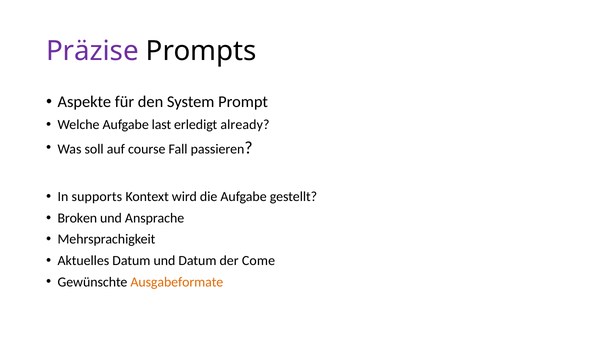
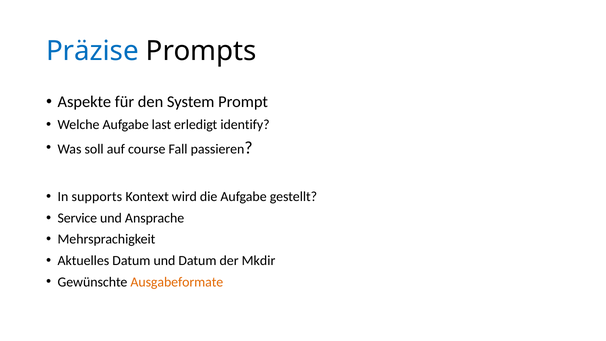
Präzise colour: purple -> blue (92, 51)
already: already -> identify (245, 124)
Broken: Broken -> Service (77, 218)
Come: Come -> Mkdir (259, 261)
